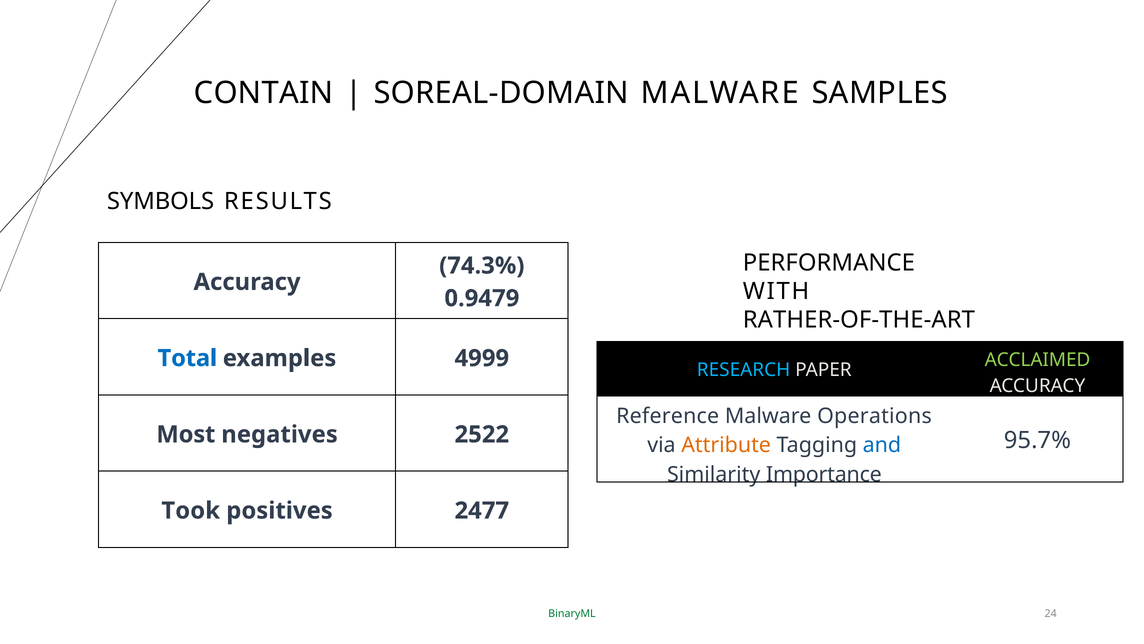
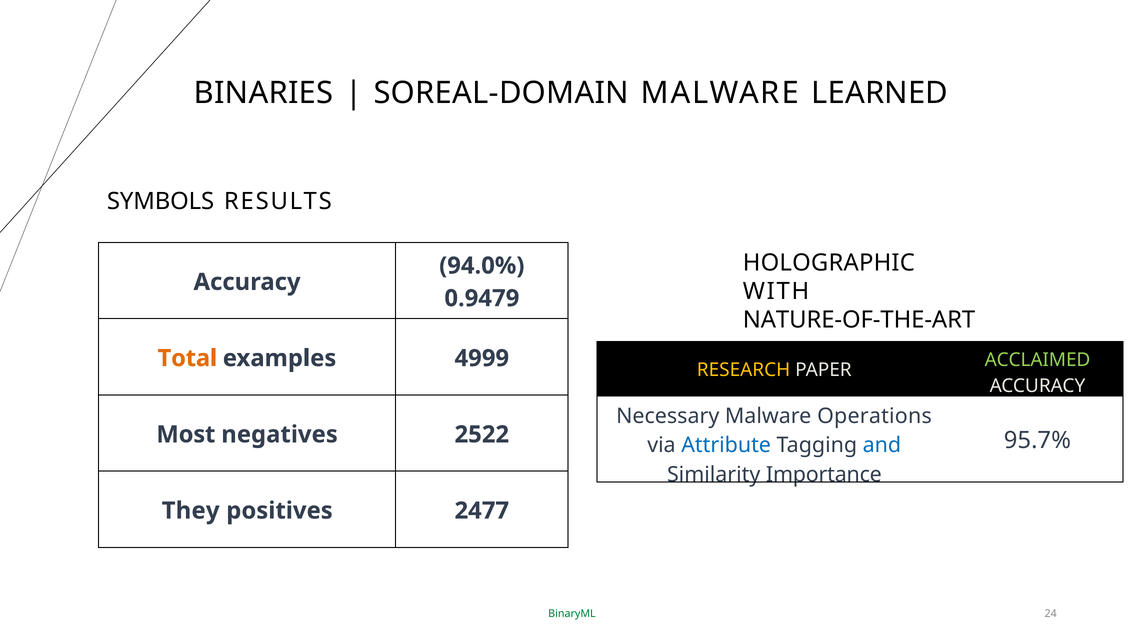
CONTAIN: CONTAIN -> BINARIES (264, 93)
SAMPLES: SAMPLES -> LEARNED (880, 93)
PERFORMANCE: PERFORMANCE -> HOLOGRAPHIC (829, 262)
74.3%: 74.3% -> 94.0% (482, 266)
RATHER-OF-THE-ART: RATHER-OF-THE-ART -> NATURE-OF-THE-ART (859, 320)
Total colour: blue -> orange (187, 358)
RESEARCH colour: light blue -> yellow (744, 370)
Reference: Reference -> Necessary (668, 416)
Attribute colour: orange -> blue (726, 445)
Took: Took -> They (191, 510)
